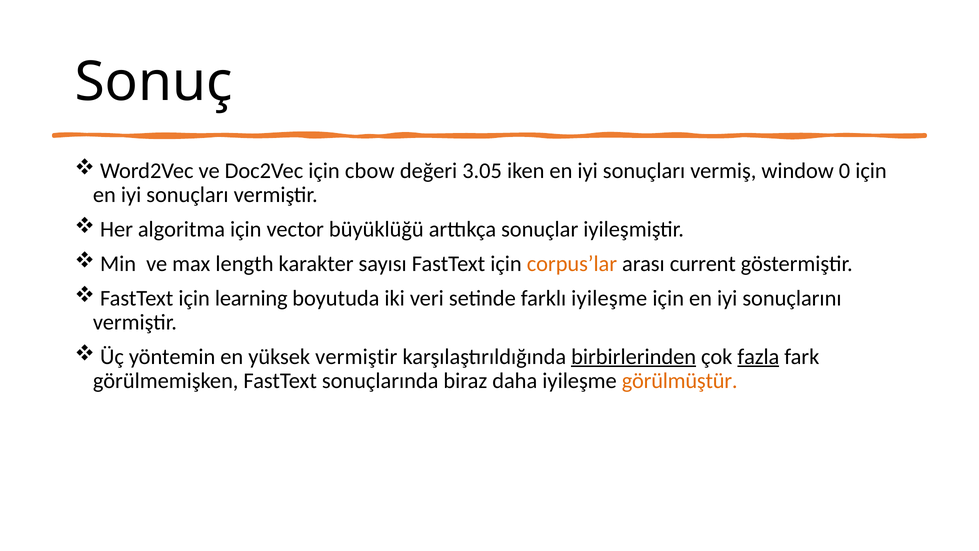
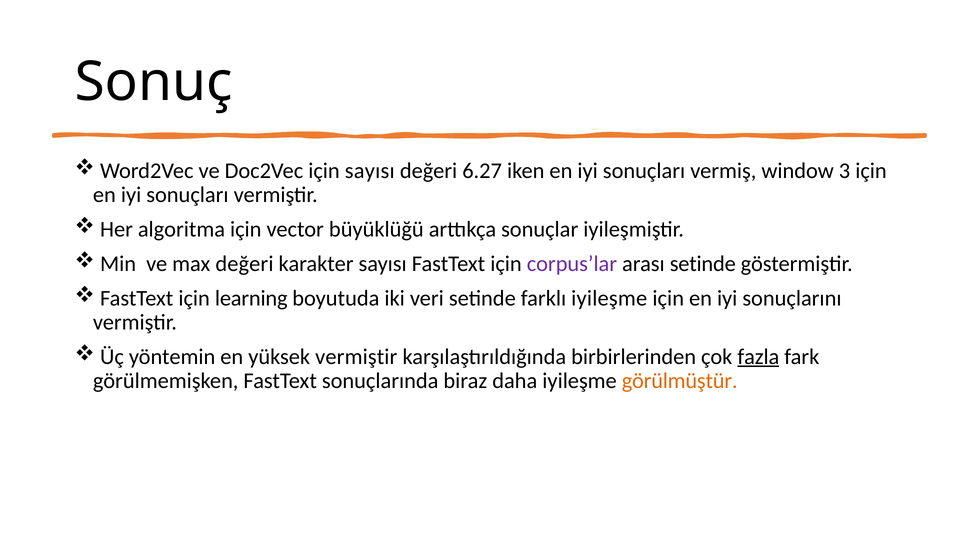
için cbow: cbow -> sayısı (370, 171)
3.05: 3.05 -> 6.27 (482, 171)
0: 0 -> 3 (844, 171)
max length: length -> değeri (244, 264)
corpus’lar colour: orange -> purple (572, 264)
arası current: current -> setinde (703, 264)
birbirlerinden underline: present -> none (634, 357)
